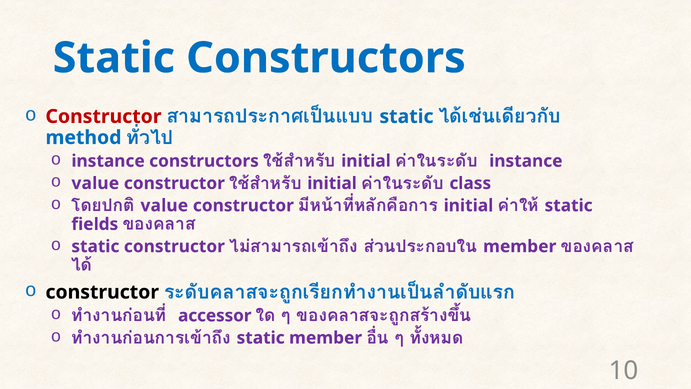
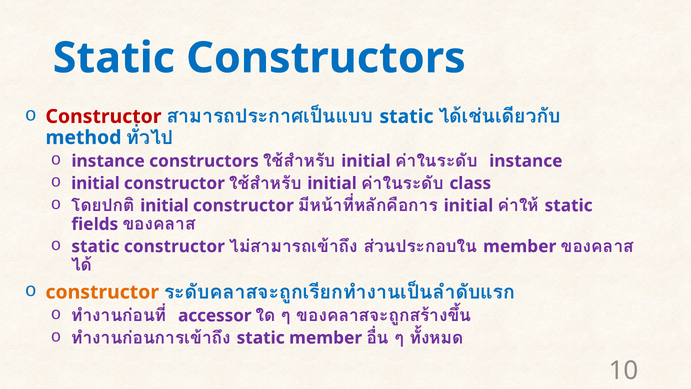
value: value -> initial (95, 183)
value: value -> initial (164, 205)
constructor colour: black -> orange (102, 292)
